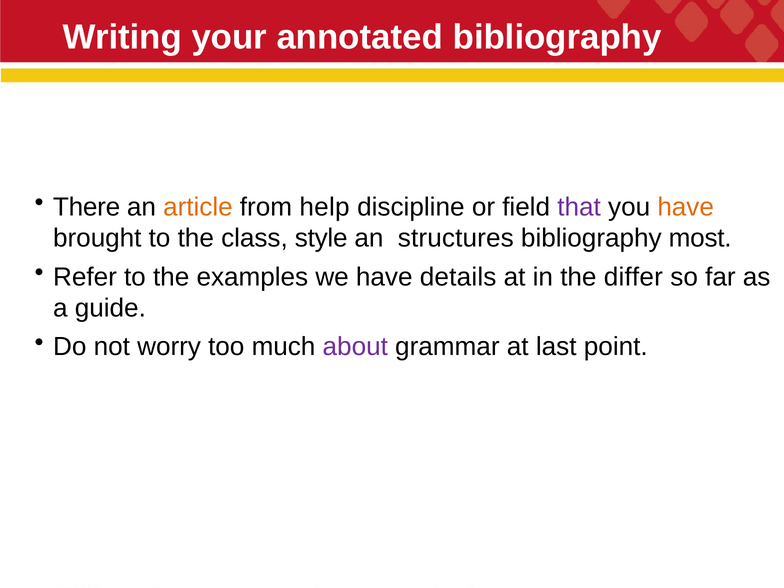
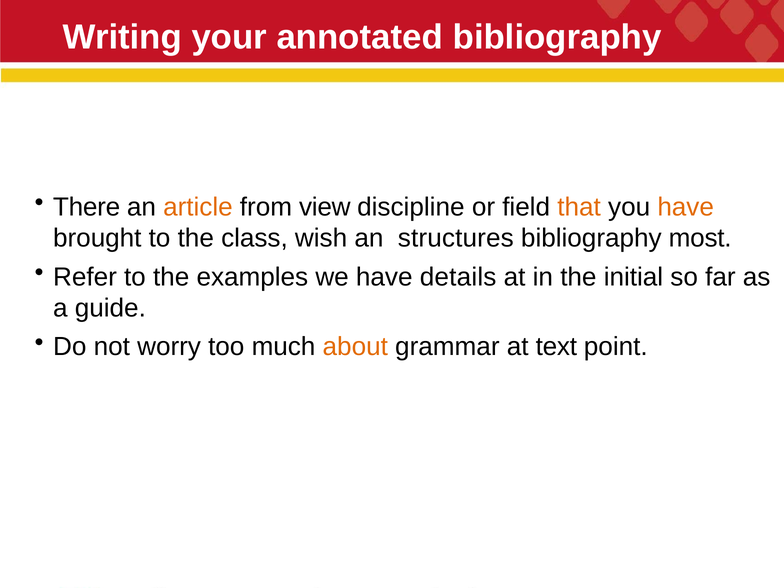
help: help -> view (325, 207)
that colour: purple -> orange (579, 207)
style: style -> wish (321, 238)
differ: differ -> initial (633, 277)
about colour: purple -> orange (355, 347)
last: last -> text (556, 347)
